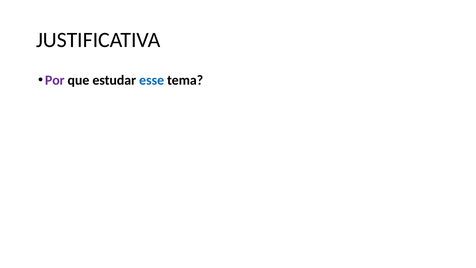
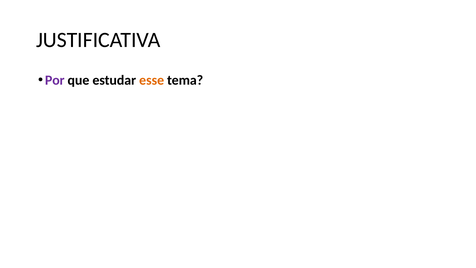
esse colour: blue -> orange (152, 80)
